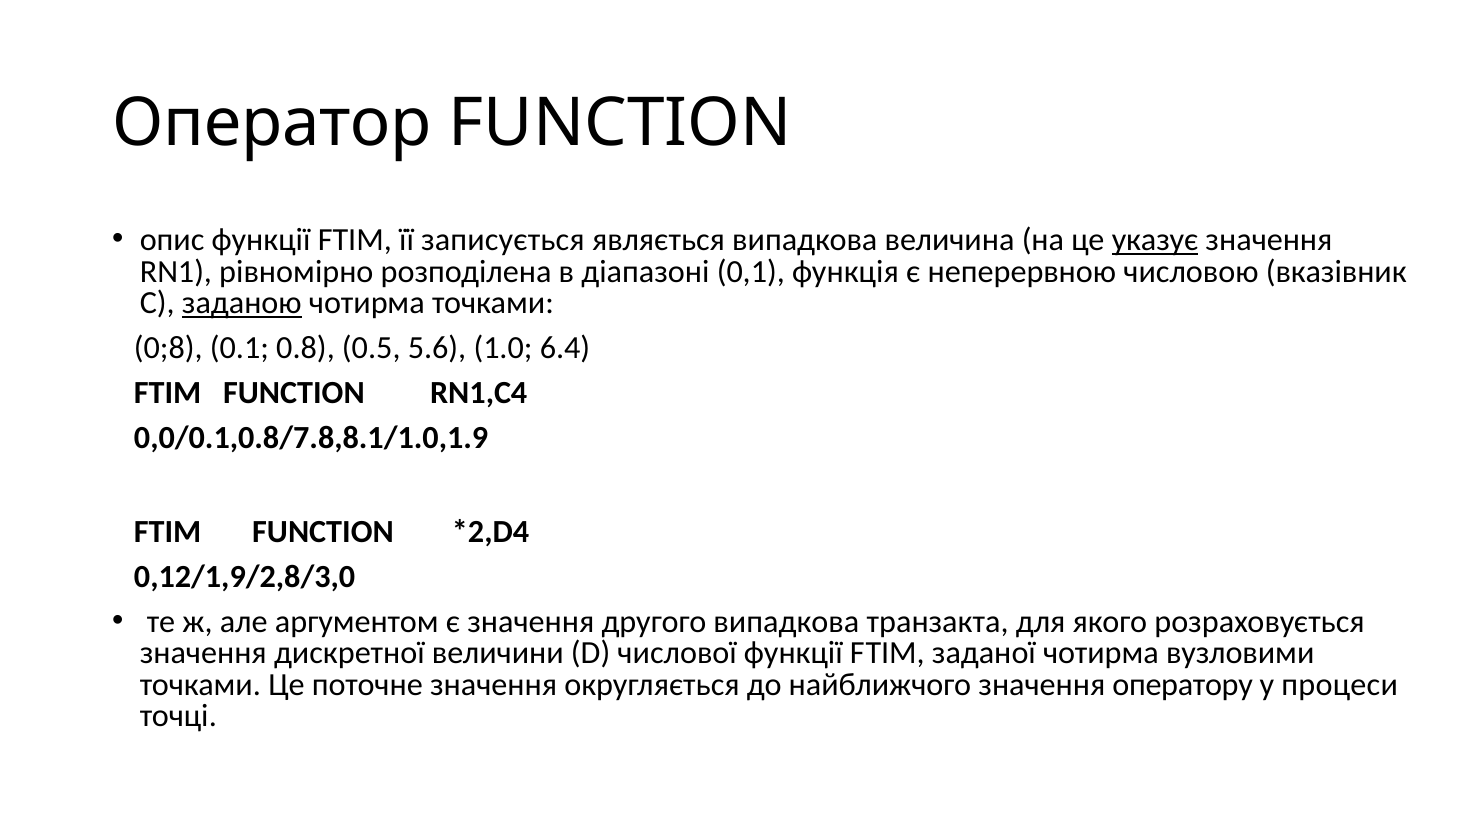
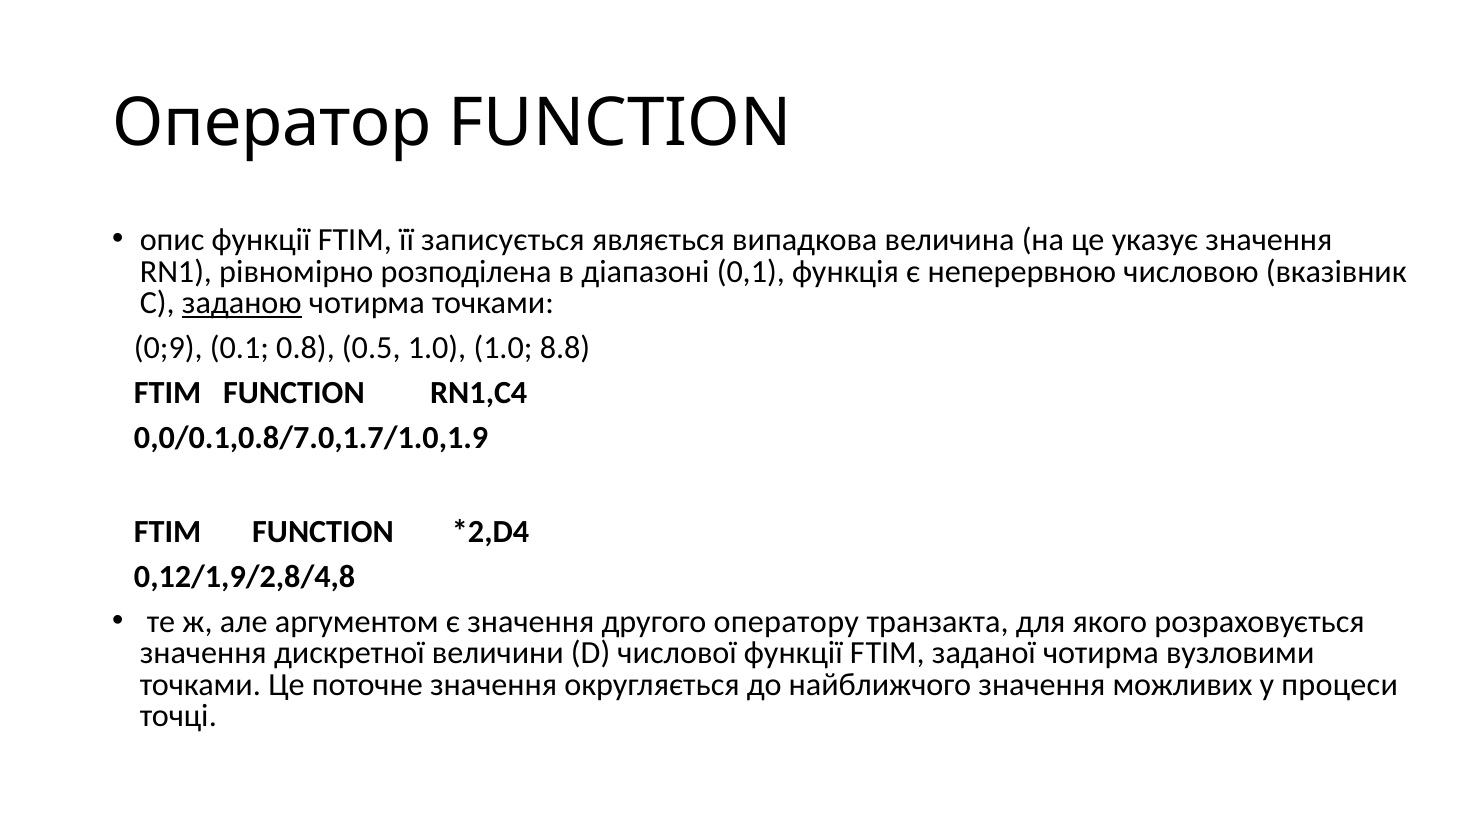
указує underline: present -> none (1155, 240)
0;8: 0;8 -> 0;9 (168, 348)
0.5 5.6: 5.6 -> 1.0 (437, 348)
6.4: 6.4 -> 8.8 (565, 348)
0,0/0.1,0.8/7.8,8.1/1.0,1.9: 0,0/0.1,0.8/7.8,8.1/1.0,1.9 -> 0,0/0.1,0.8/7.0,1.7/1.0,1.9 (311, 438)
0,12/1,9/2,8/3,0: 0,12/1,9/2,8/3,0 -> 0,12/1,9/2,8/4,8 (245, 577)
другого випадкова: випадкова -> оператору (786, 622)
оператору: оператору -> можливих (1183, 684)
